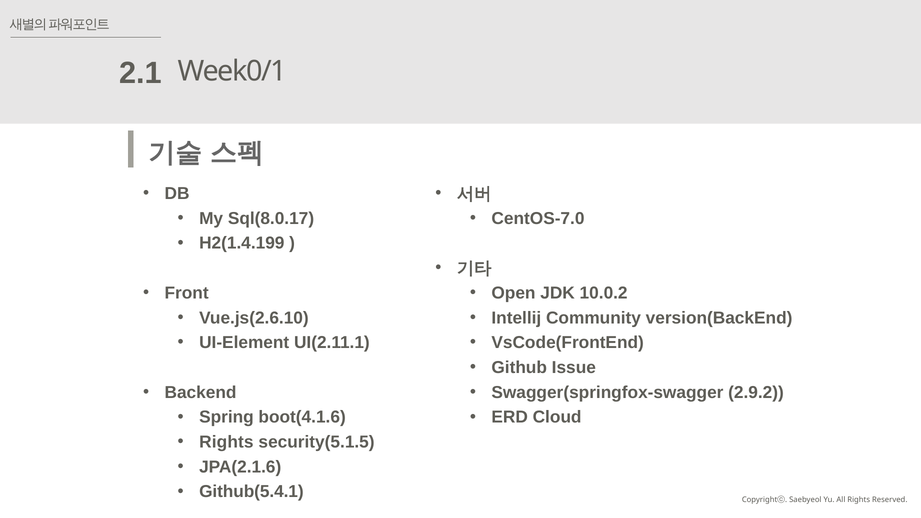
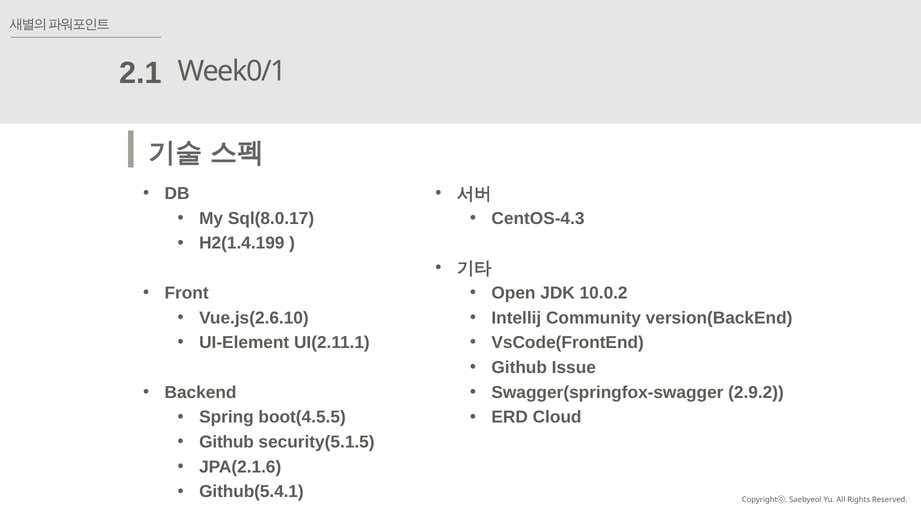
CentOS-7.0: CentOS-7.0 -> CentOS-4.3 (538, 218)
boot(4.1.6: boot(4.1.6 -> boot(4.5.5 (302, 417)
Rights: Rights -> Github (227, 442)
